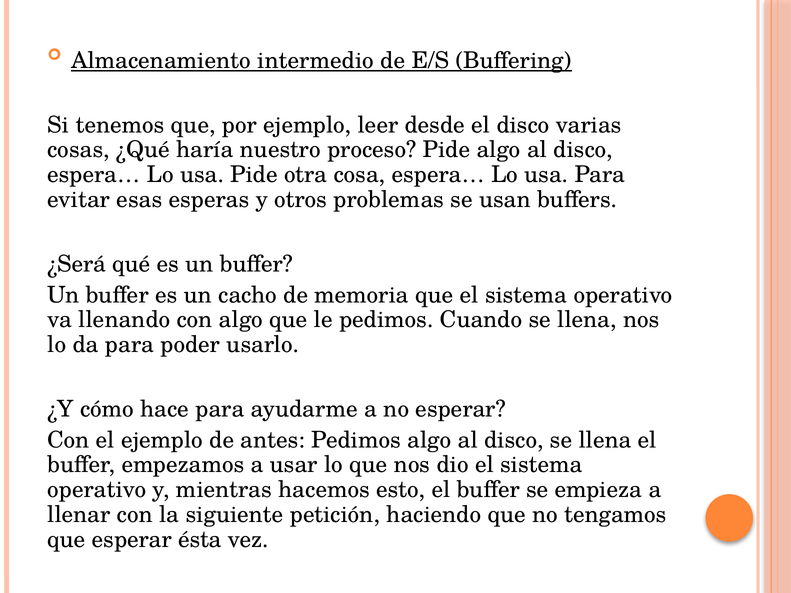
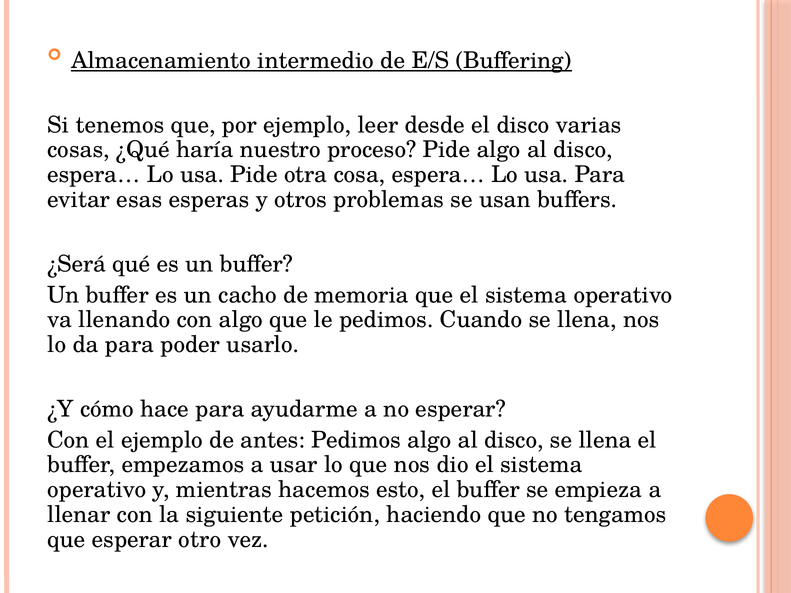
ésta: ésta -> otro (200, 540)
